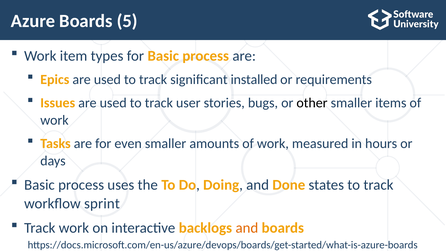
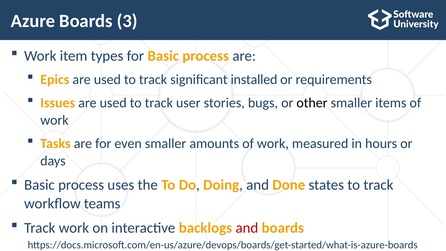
5: 5 -> 3 (127, 21)
sprint: sprint -> teams (102, 204)
and colour: orange -> red (247, 228)
